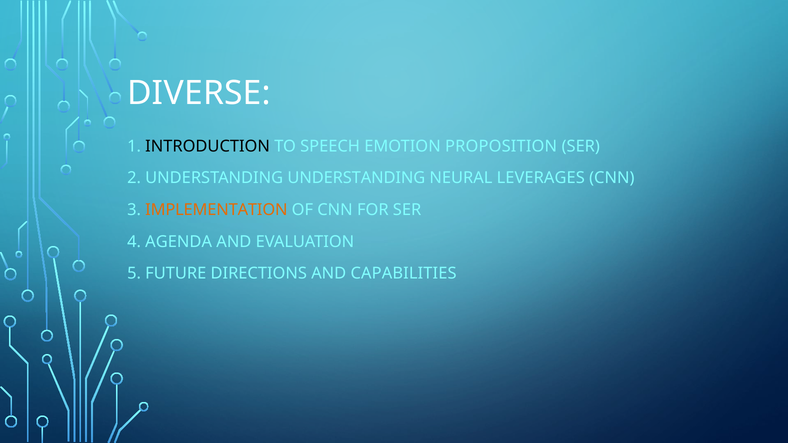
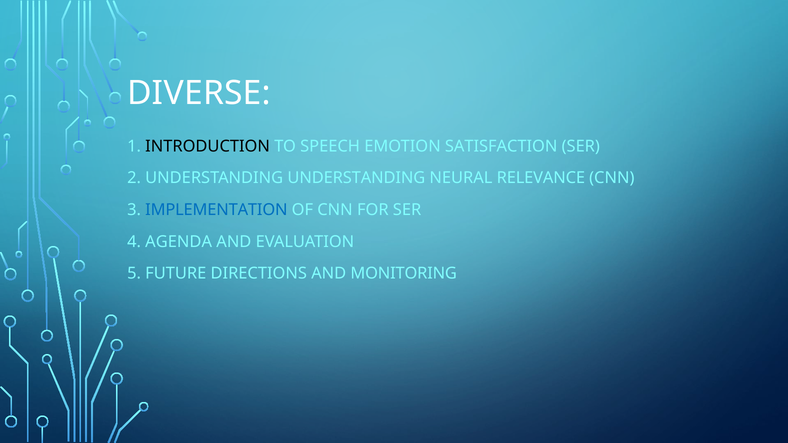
PROPOSITION: PROPOSITION -> SATISFACTION (501, 146)
LEVERAGES: LEVERAGES -> RELEVANCE (541, 178)
IMPLEMENTATION colour: orange -> blue (216, 210)
CAPABILITIES: CAPABILITIES -> MONITORING (404, 274)
